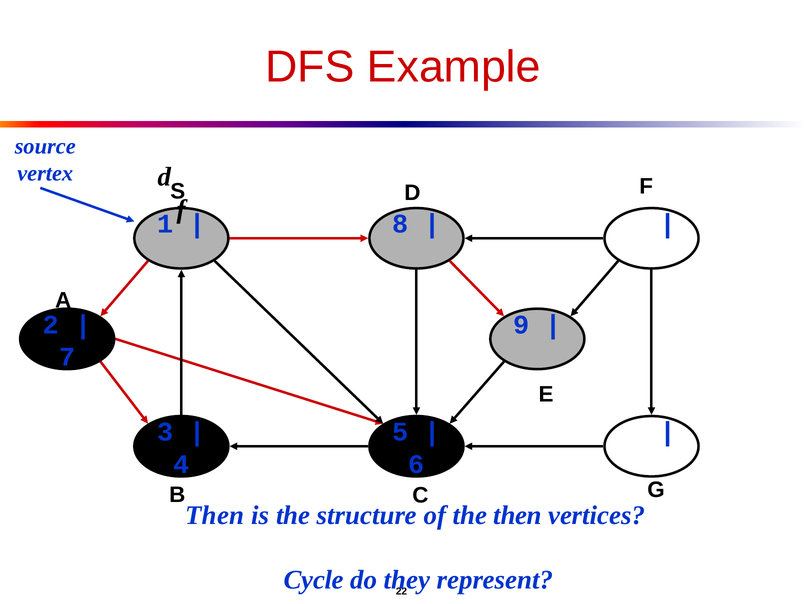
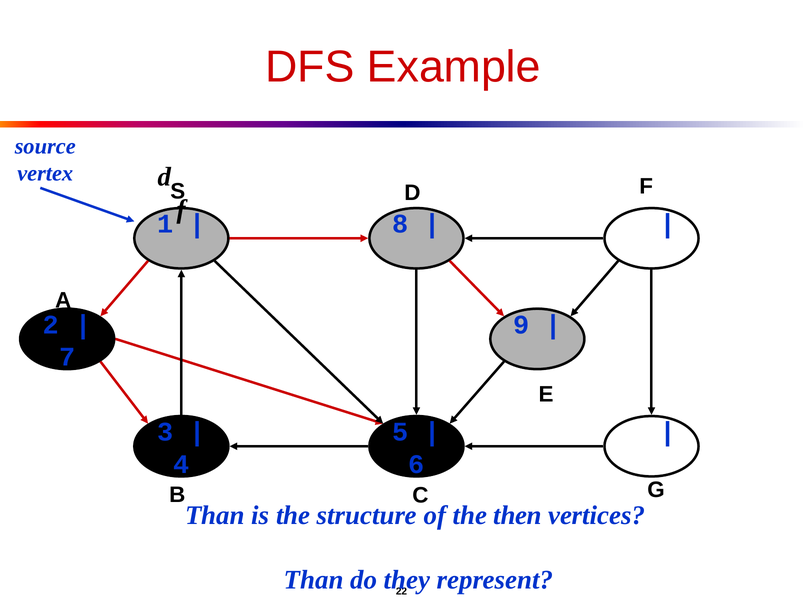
Then: Then -> Than (215, 516)
Cycle: Cycle -> Than (314, 580)
